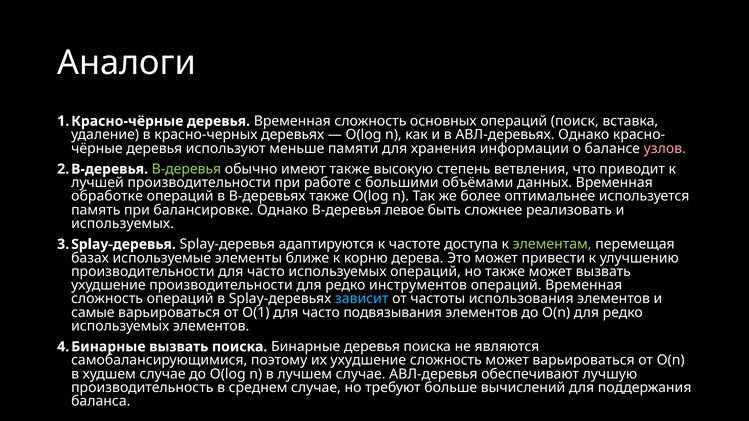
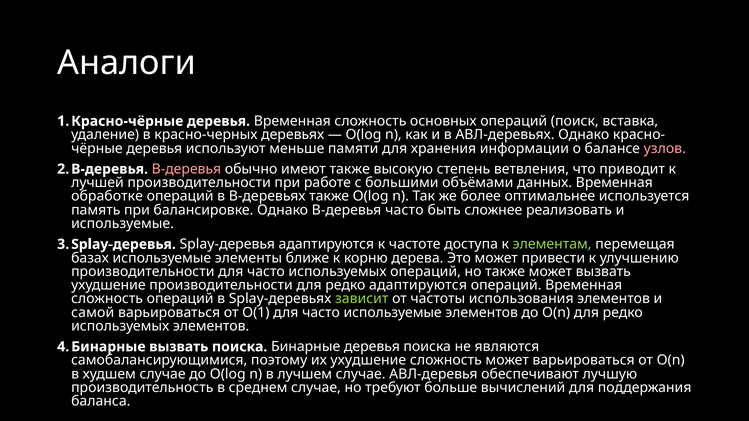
B-деревья colour: light green -> pink (186, 169)
B-деревья левое: левое -> часто (404, 210)
используемых: используемых -> используемые (123, 224)
редко инструментов: инструментов -> адаптируются (418, 285)
зависит colour: light blue -> light green (362, 299)
самые: самые -> самой (93, 313)
часто подвязывания: подвязывания -> используемые (393, 313)
